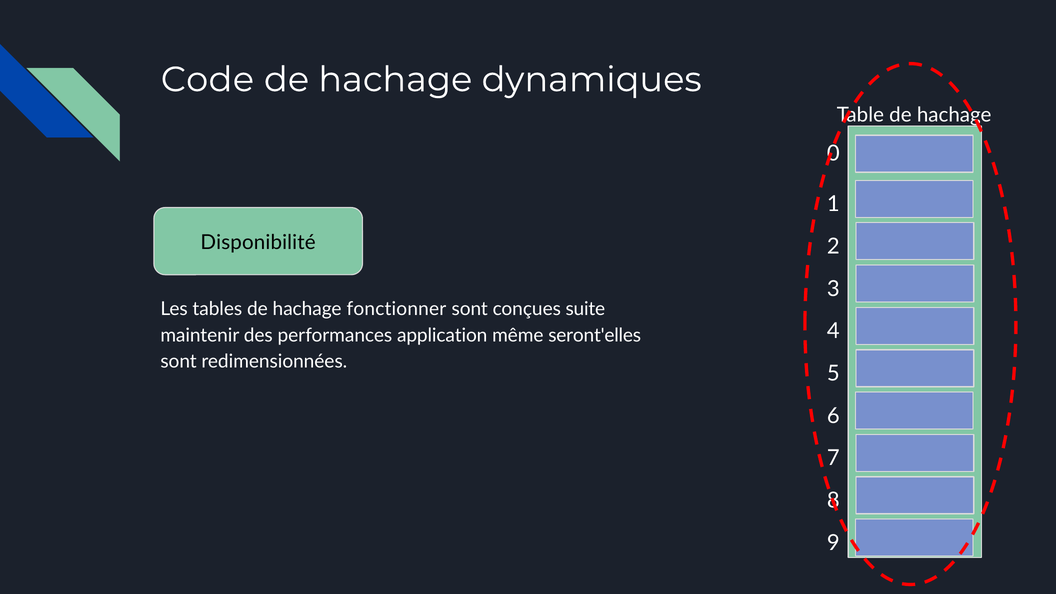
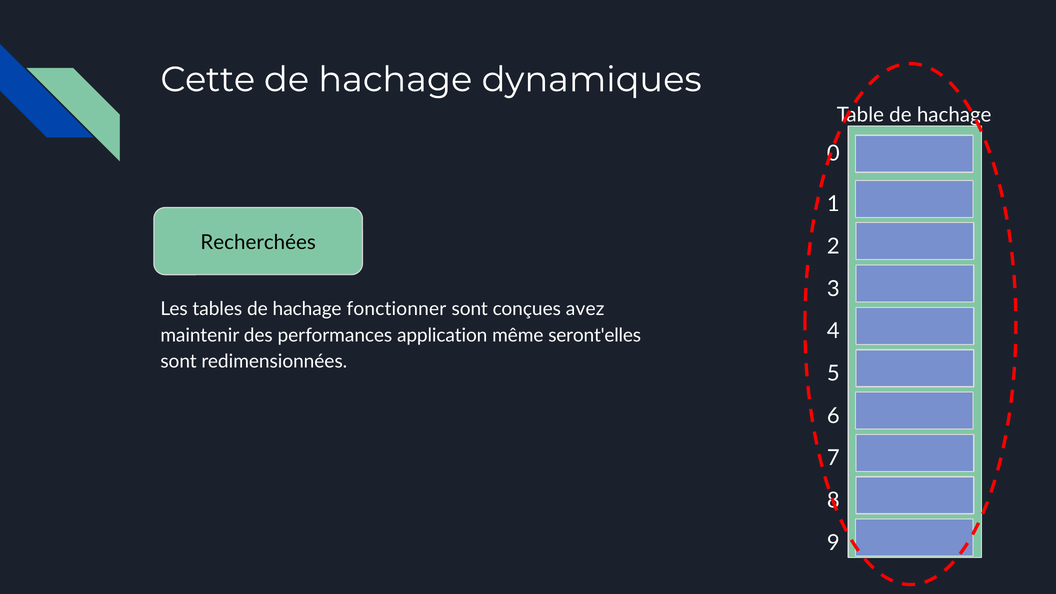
Code: Code -> Cette (208, 80)
Disponibilité: Disponibilité -> Recherchées (258, 243)
suite: suite -> avez (585, 309)
